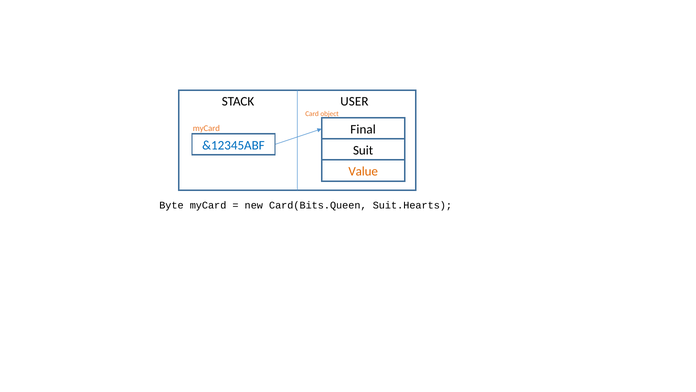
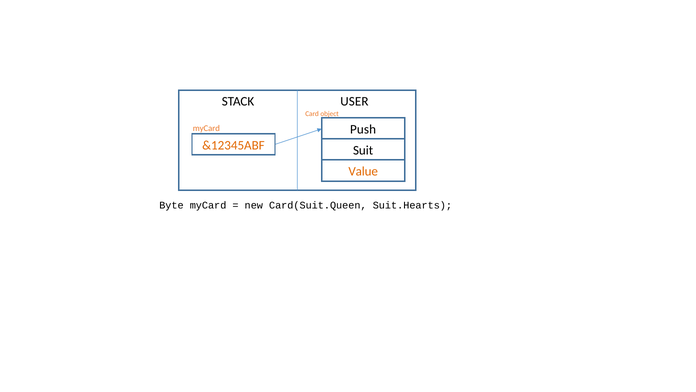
Final: Final -> Push (363, 129)
&12345ABF colour: blue -> orange (233, 145)
Card(Bits.Queen: Card(Bits.Queen -> Card(Suit.Queen (318, 205)
